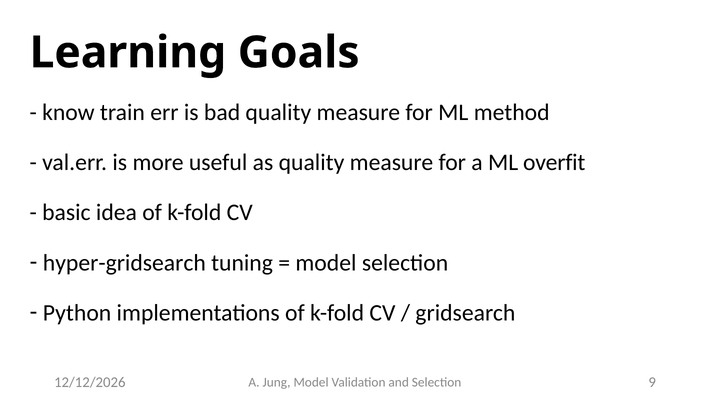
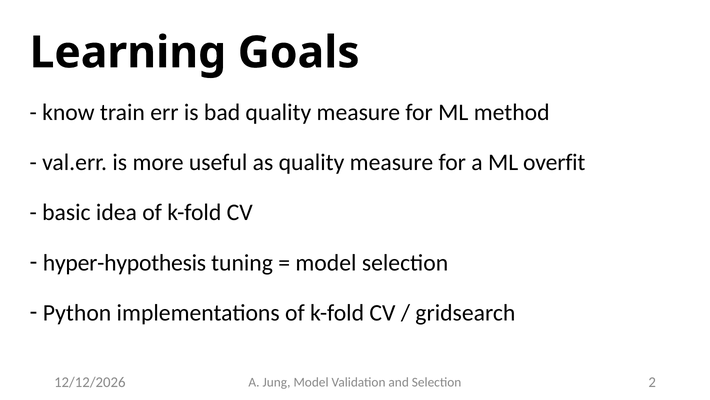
hyper-gridsearch: hyper-gridsearch -> hyper-hypothesis (124, 262)
9: 9 -> 2 (652, 382)
